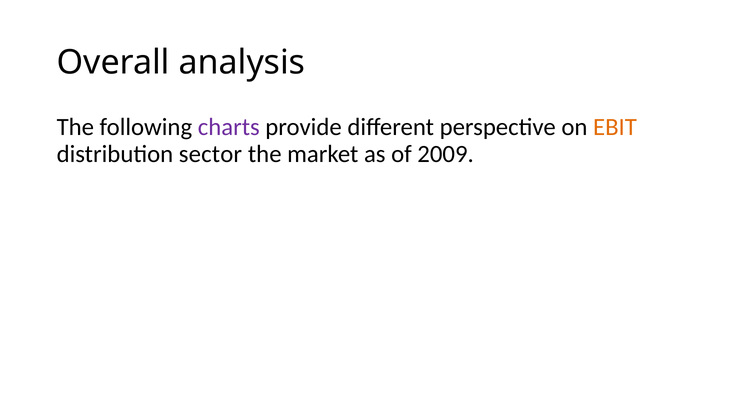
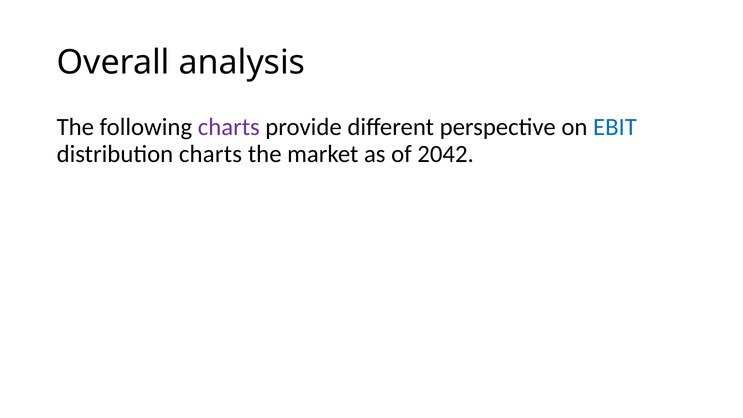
EBIT colour: orange -> blue (615, 127)
distribution sector: sector -> charts (210, 154)
2009: 2009 -> 2042 (446, 154)
